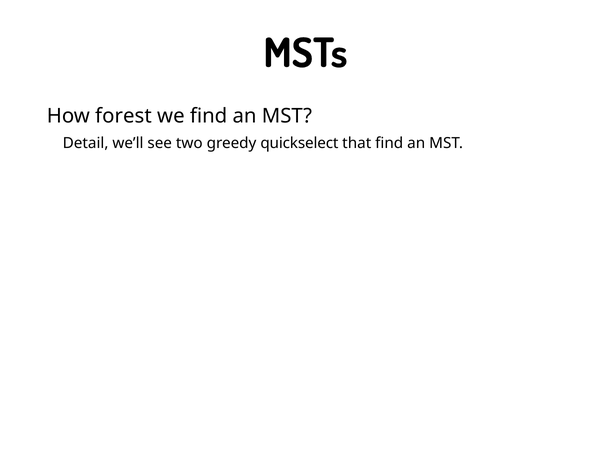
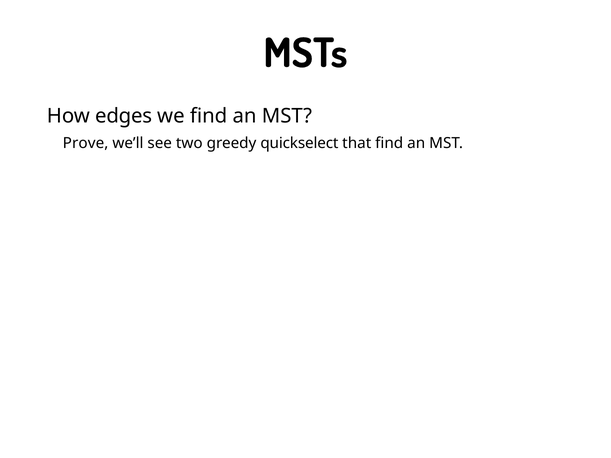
forest: forest -> edges (124, 116)
Detail: Detail -> Prove (86, 143)
